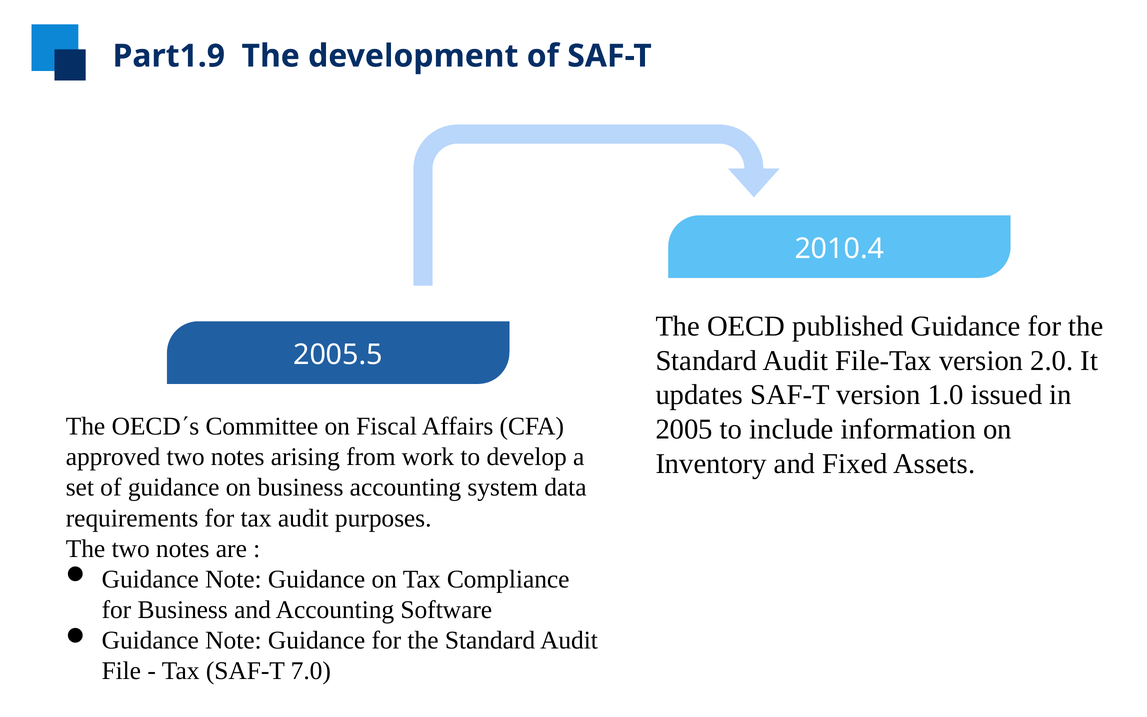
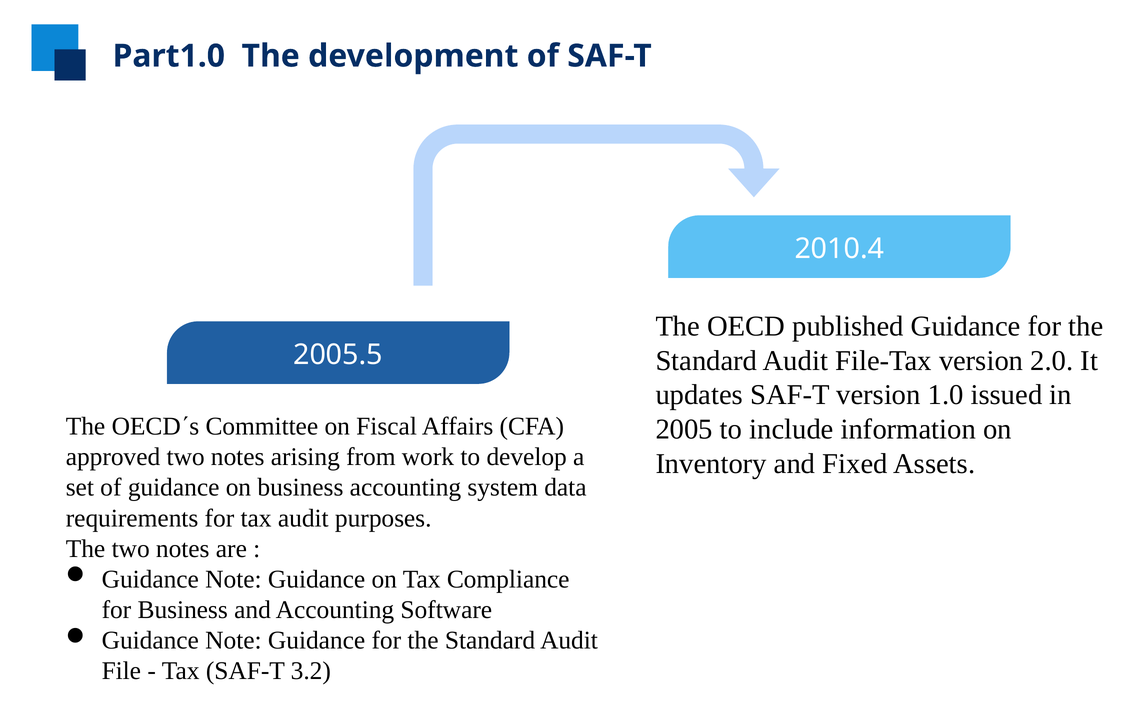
Part1.9: Part1.9 -> Part1.0 (169, 56)
7.0: 7.0 -> 3.2 (311, 671)
